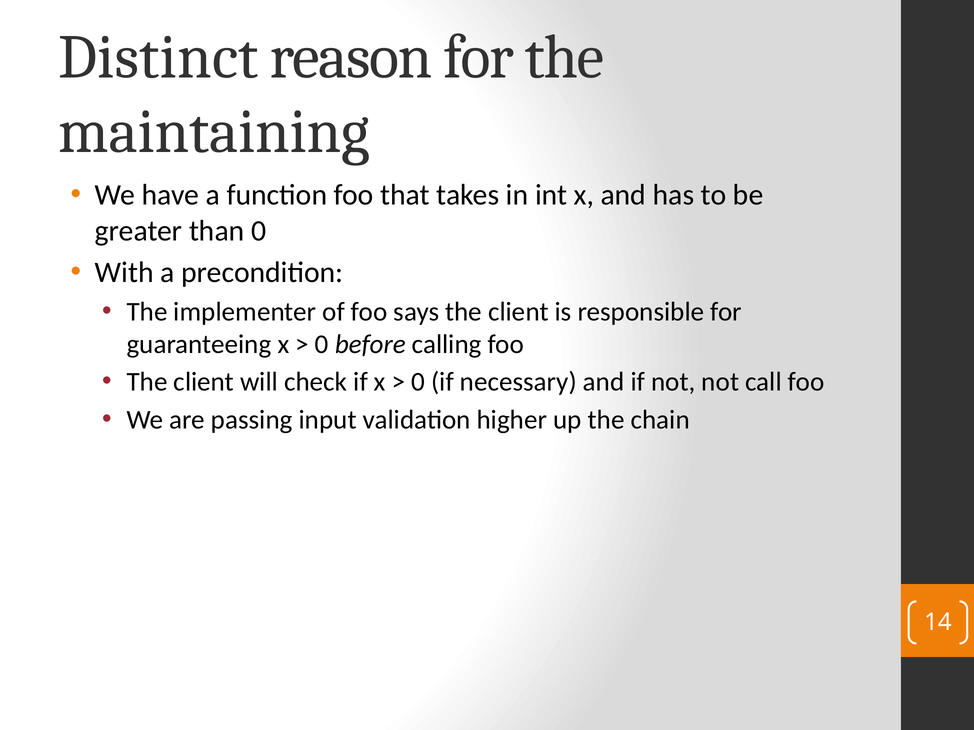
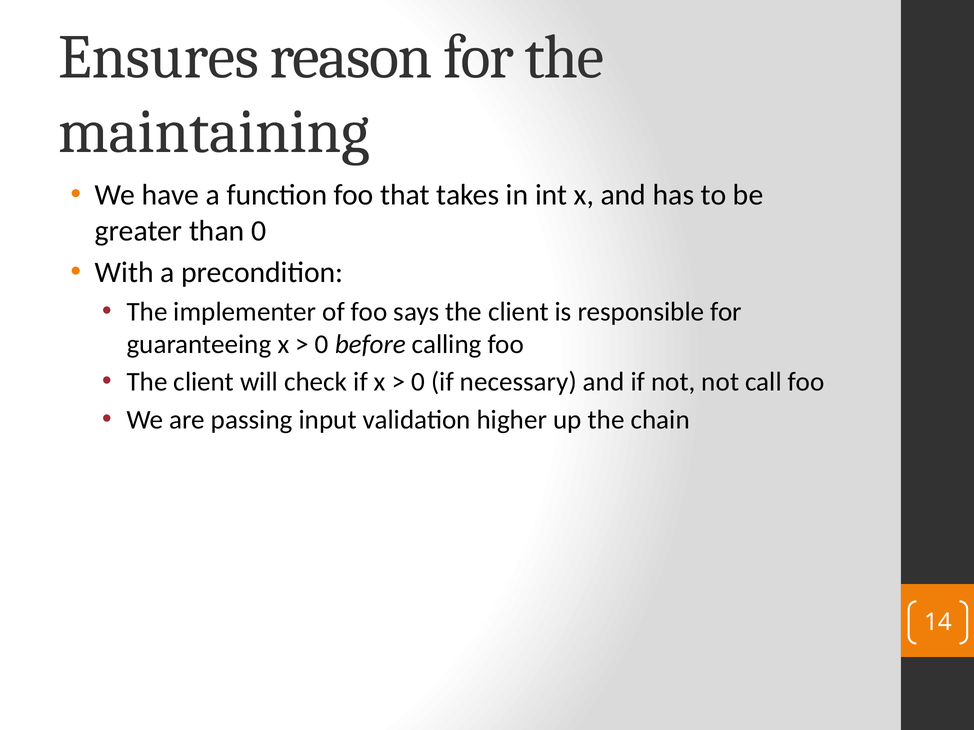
Distinct: Distinct -> Ensures (159, 57)
